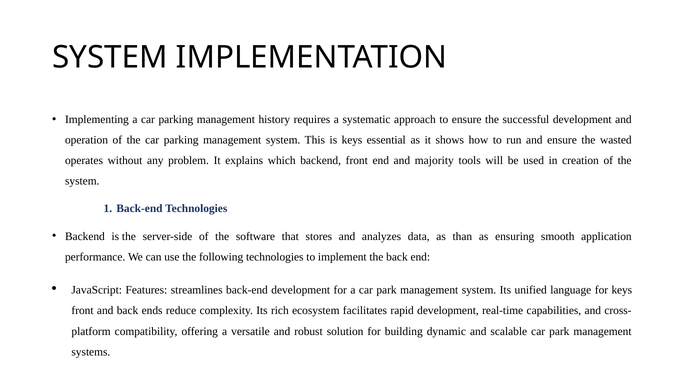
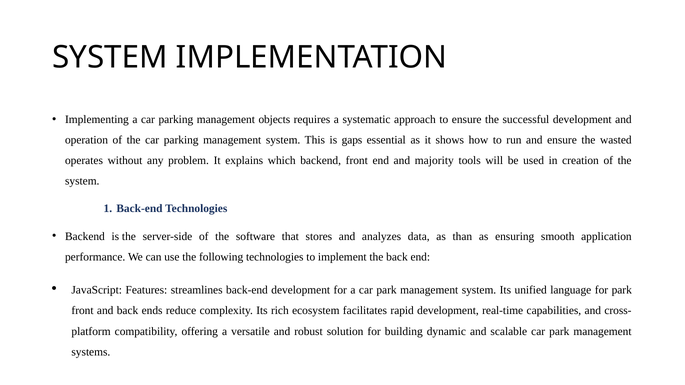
history: history -> objects (274, 120)
is keys: keys -> gaps (352, 140)
for keys: keys -> park (622, 290)
